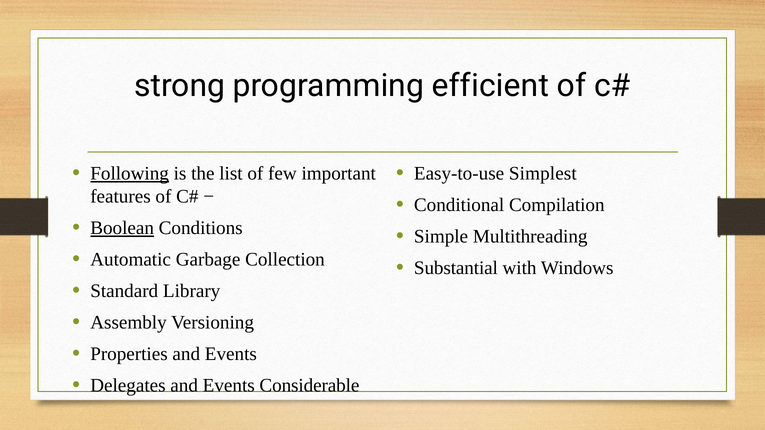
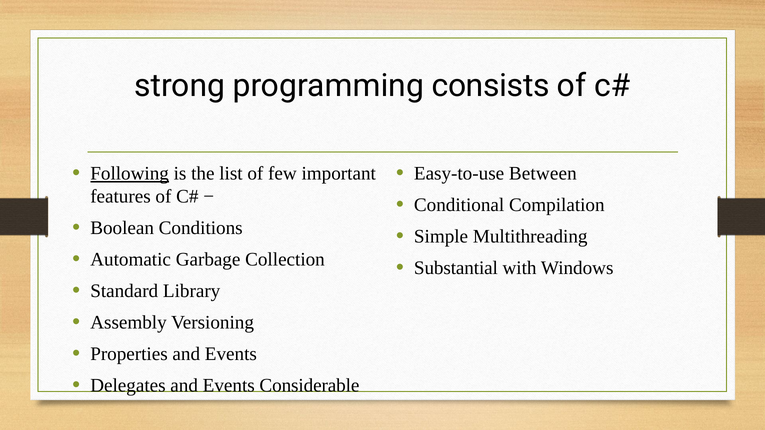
efficient: efficient -> consists (491, 86)
Simplest: Simplest -> Between (543, 174)
Boolean underline: present -> none (122, 228)
